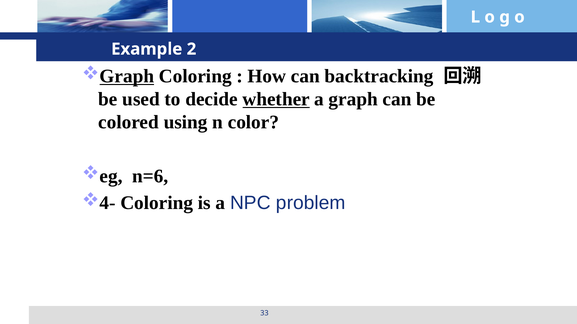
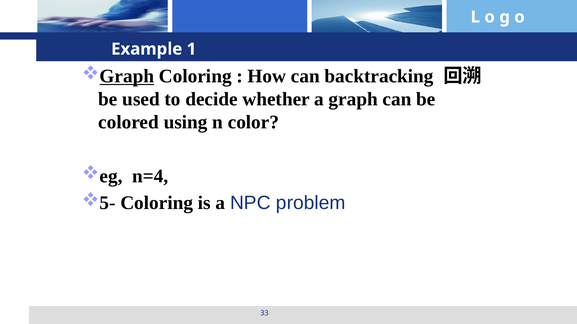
2: 2 -> 1 (191, 49)
whether underline: present -> none (276, 99)
n=6: n=6 -> n=4 (150, 176)
4-: 4- -> 5- (108, 203)
